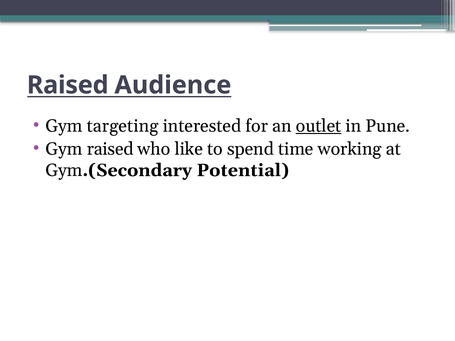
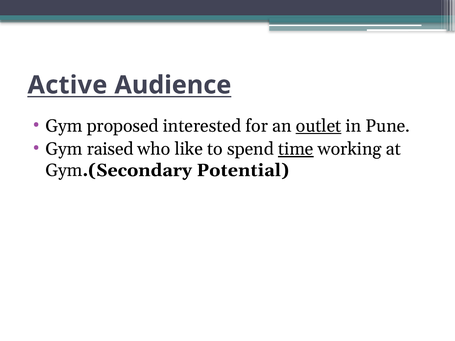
Raised: Raised -> Active (67, 85)
targeting: targeting -> proposed (123, 126)
time underline: none -> present (296, 149)
